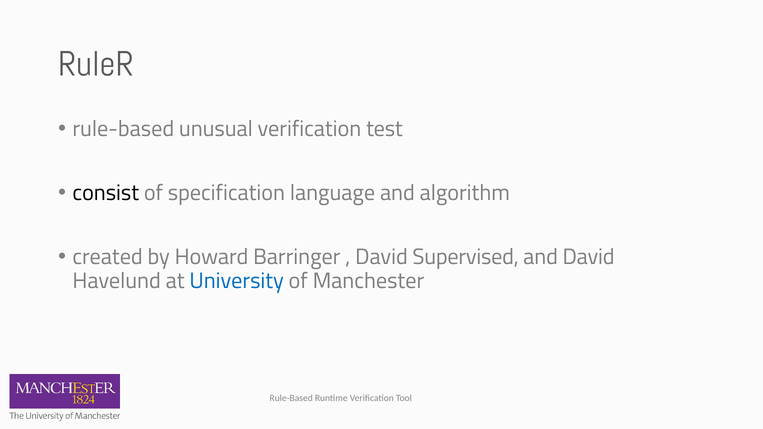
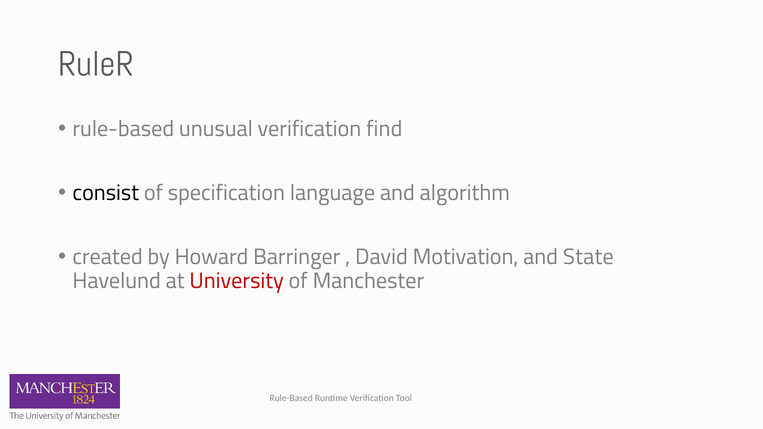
test: test -> find (384, 129)
Supervised: Supervised -> Motivation (466, 257)
and David: David -> State (588, 257)
University colour: blue -> red (237, 281)
